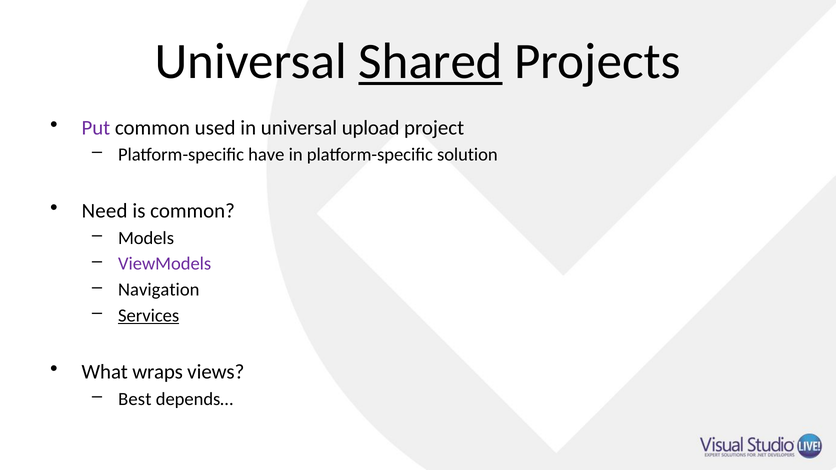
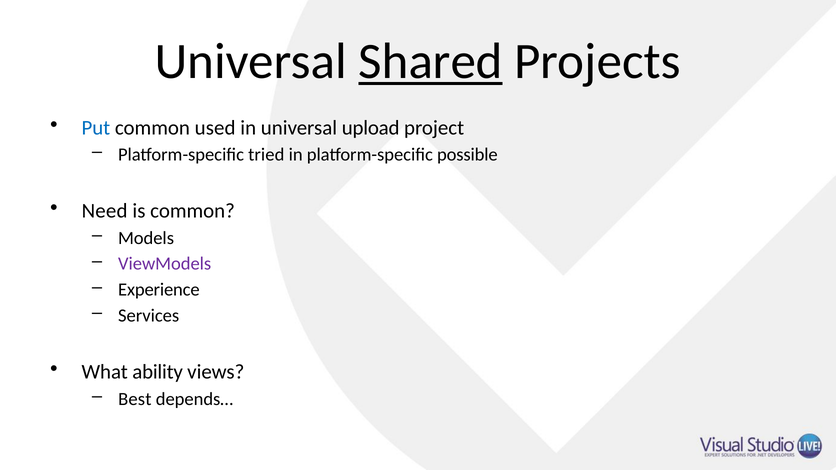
Put colour: purple -> blue (96, 128)
have: have -> tried (266, 155)
solution: solution -> possible (467, 155)
Navigation: Navigation -> Experience (159, 290)
Services underline: present -> none (149, 316)
wraps: wraps -> ability (158, 372)
